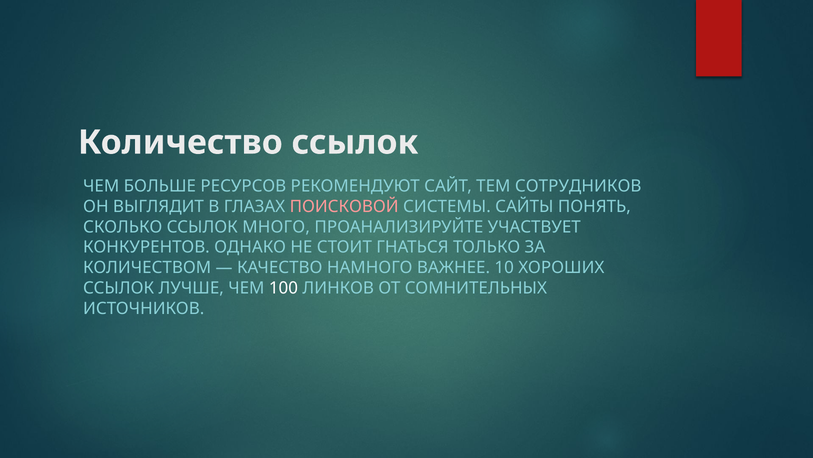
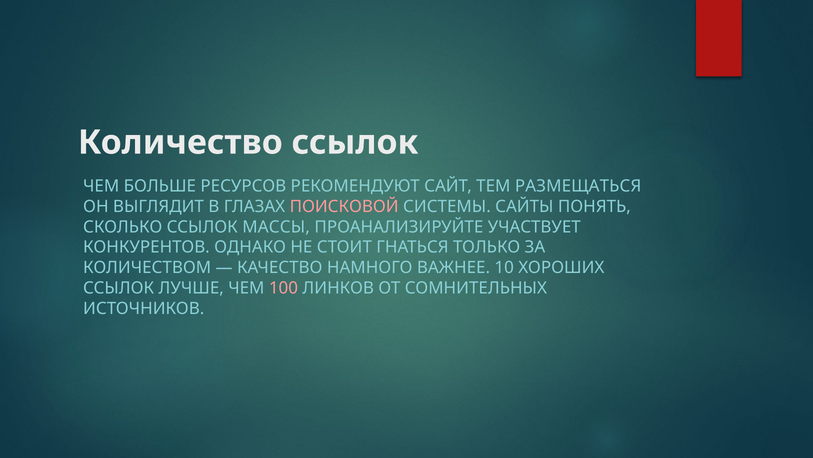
СОТРУДНИКОВ: СОТРУДНИКОВ -> РАЗМЕЩАТЬСЯ (578, 186)
МНОГО: МНОГО -> МАССЫ (276, 227)
100 colour: white -> pink (283, 288)
